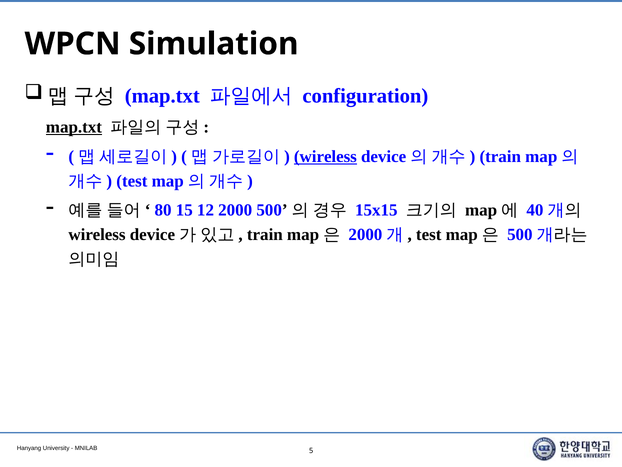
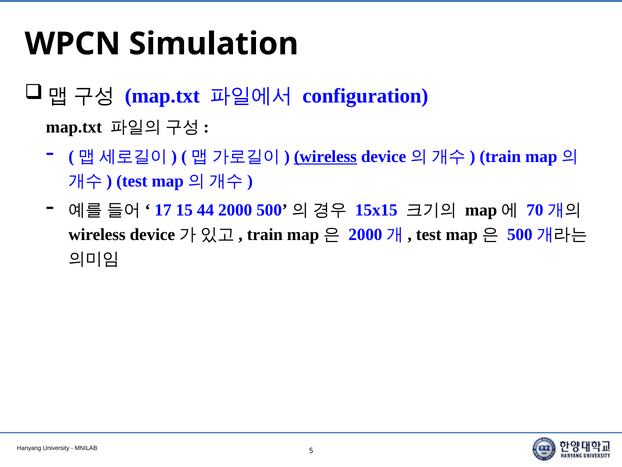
map.txt underline: present -> none (74, 127)
80: 80 -> 17 (163, 210)
12: 12 -> 44 (206, 210)
40: 40 -> 70 (535, 210)
